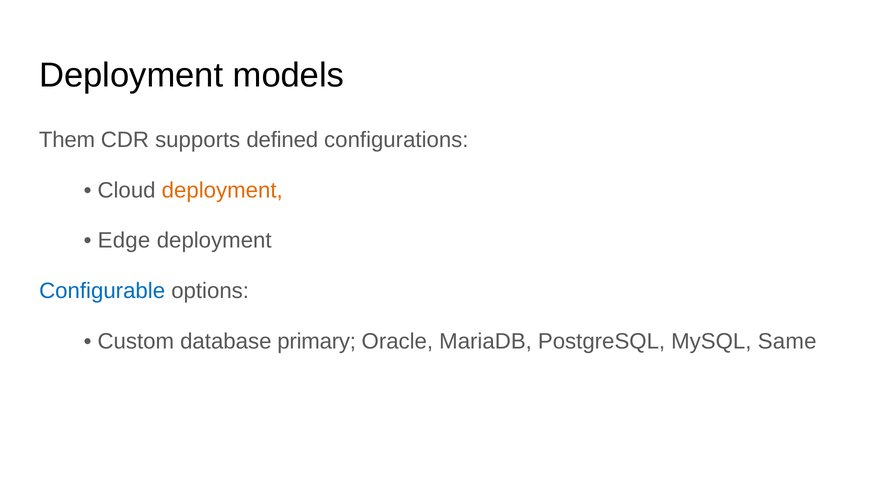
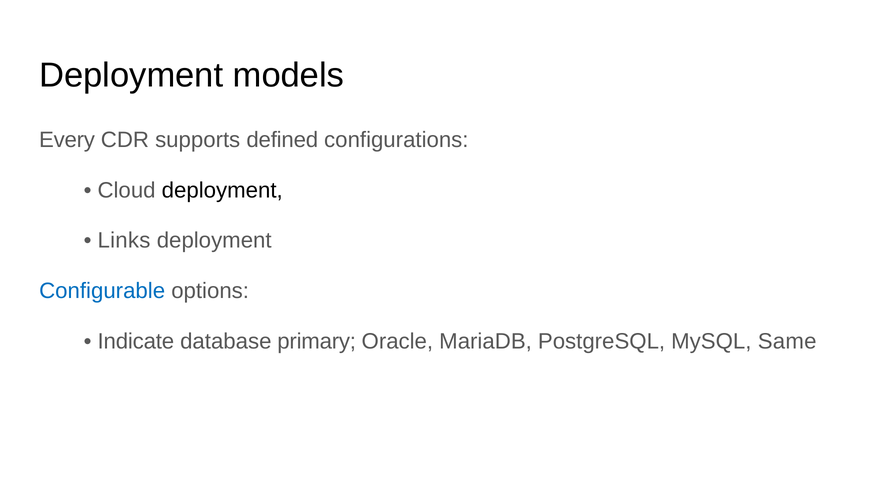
Them: Them -> Every (67, 140)
deployment colour: orange -> black (222, 190)
Edge: Edge -> Links (124, 241)
Custom: Custom -> Indicate (136, 341)
